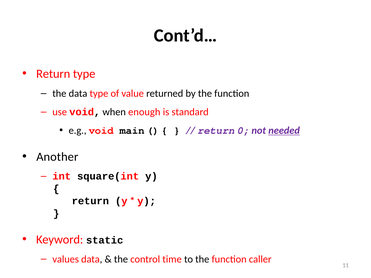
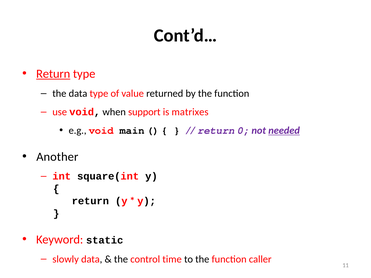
Return underline: none -> present (53, 74)
enough: enough -> support (144, 112)
standard: standard -> matrixes (190, 112)
values: values -> slowly (66, 259)
